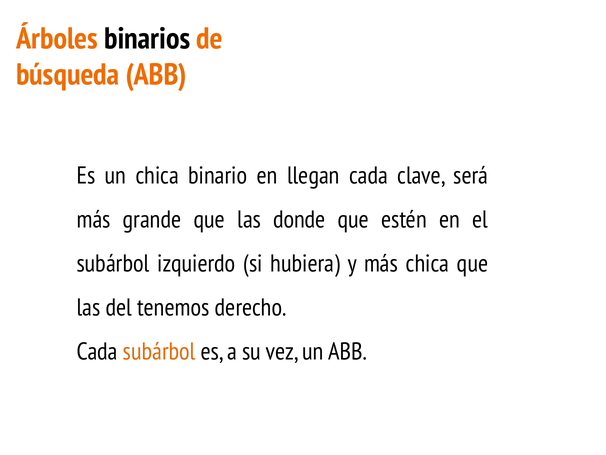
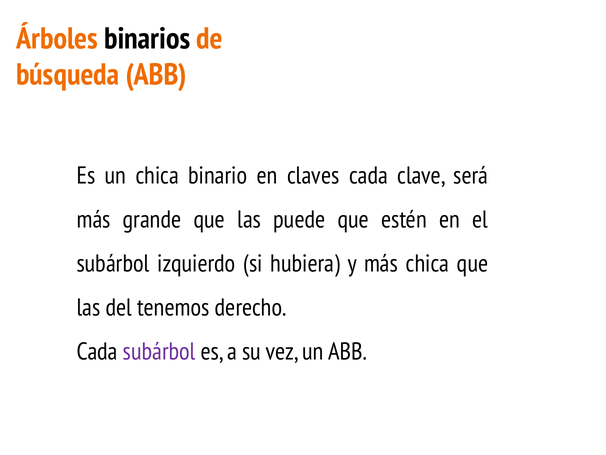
llegan: llegan -> claves (313, 175)
donde: donde -> puede (299, 219)
subárbol colour: orange -> purple (159, 351)
